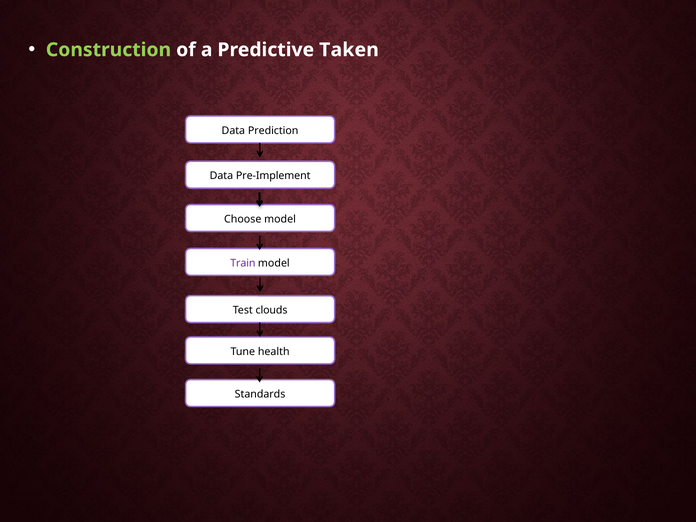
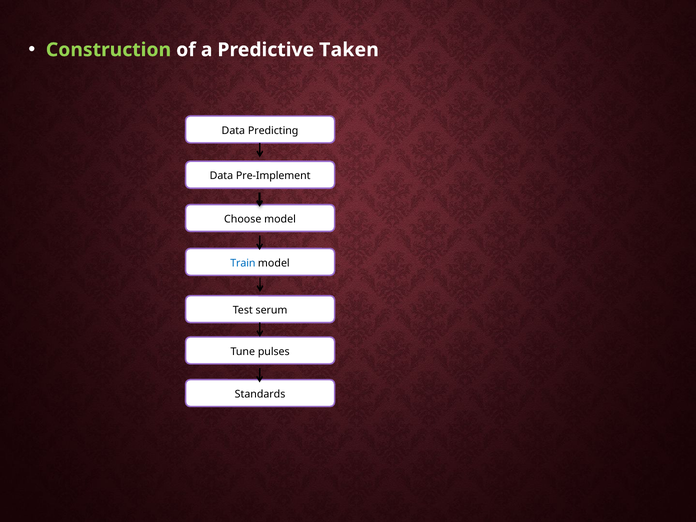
Prediction: Prediction -> Predicting (273, 131)
Train colour: purple -> blue (243, 263)
clouds: clouds -> serum (271, 310)
health: health -> pulses (274, 352)
